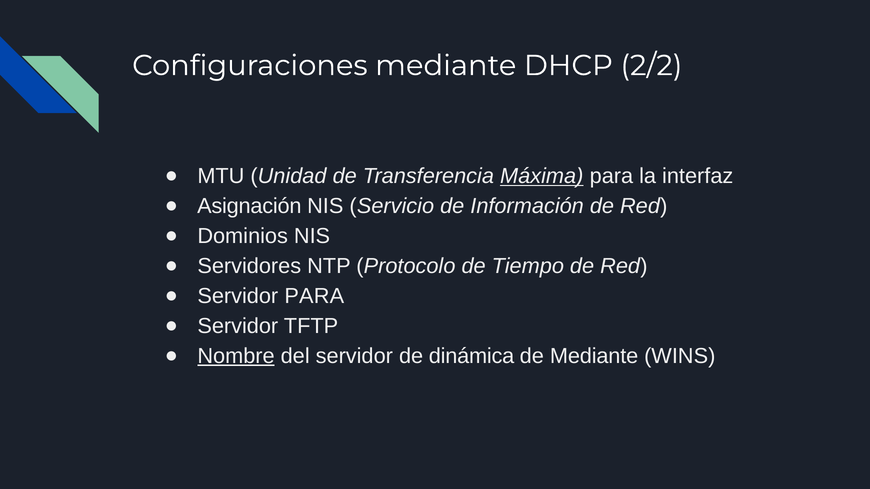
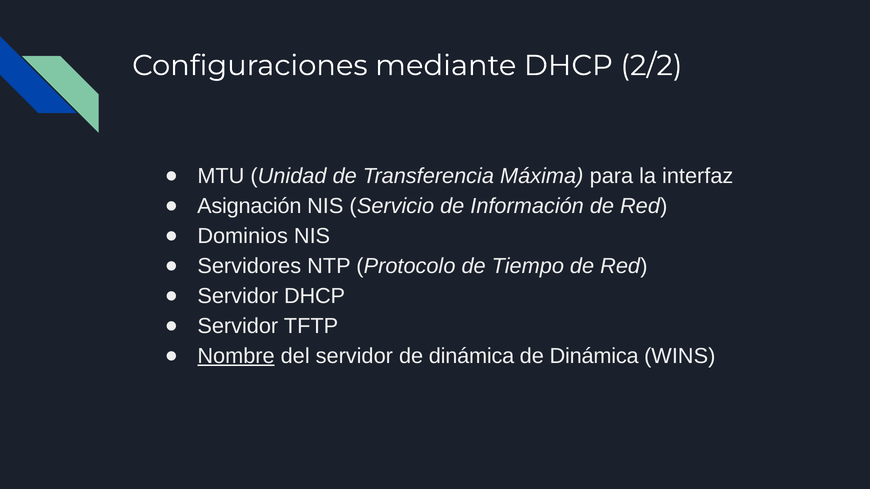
Máxima underline: present -> none (542, 176)
Servidor PARA: PARA -> DHCP (315, 296)
Mediante: Mediante -> Dinámica (594, 356)
